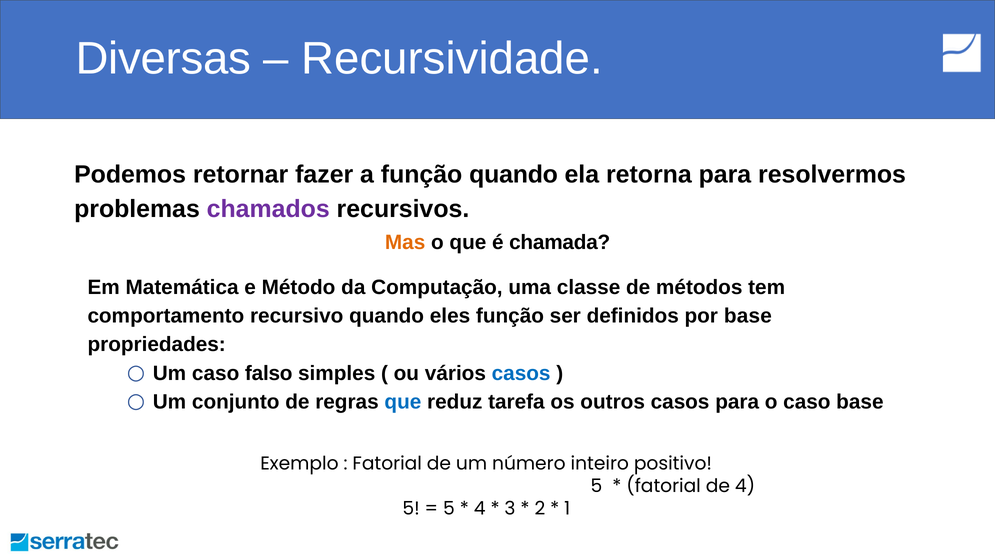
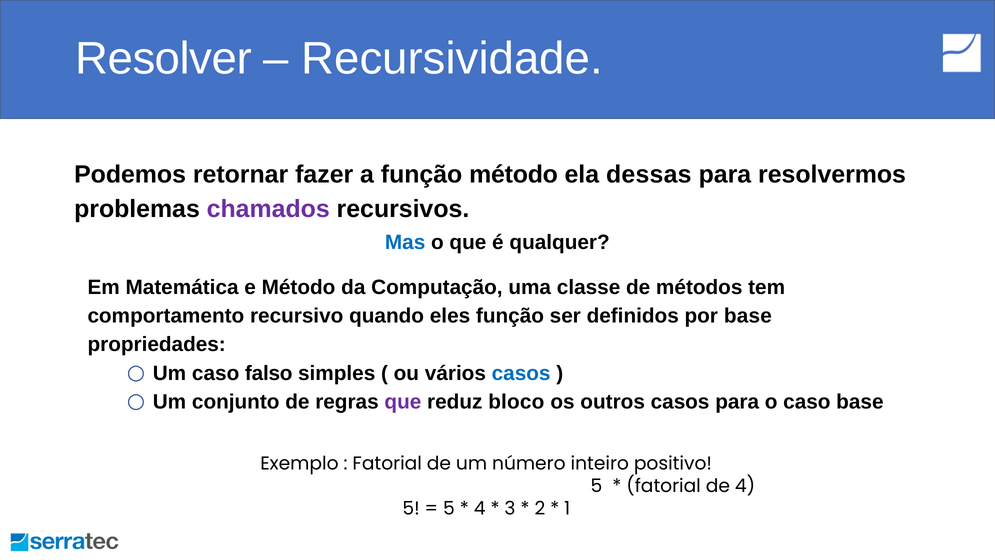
Diversas: Diversas -> Resolver (164, 59)
função quando: quando -> método (514, 174)
retorna: retorna -> dessas (649, 174)
Mas colour: orange -> blue (405, 242)
chamada: chamada -> qualquer (560, 242)
que colour: blue -> purple (403, 402)
tarefa: tarefa -> bloco (516, 402)
